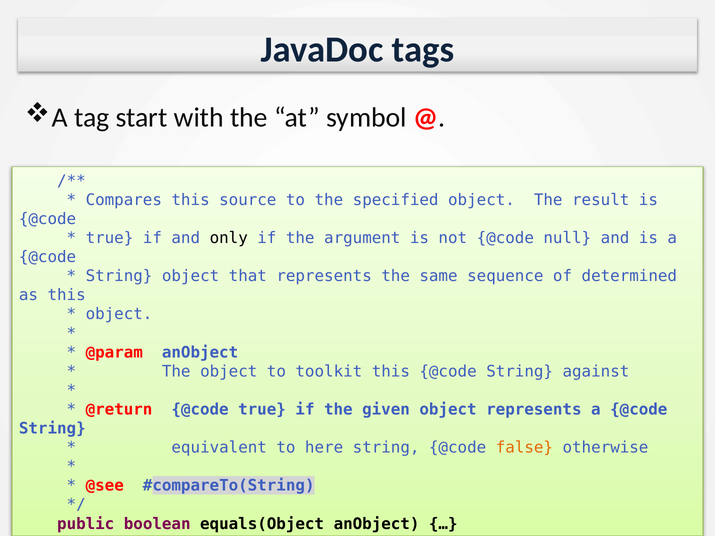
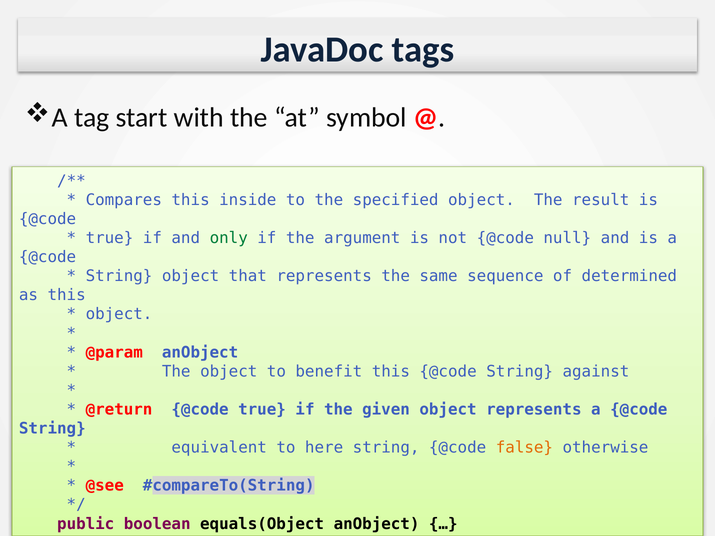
source: source -> inside (248, 200)
only colour: black -> green (229, 238)
toolkit: toolkit -> benefit (329, 372)
